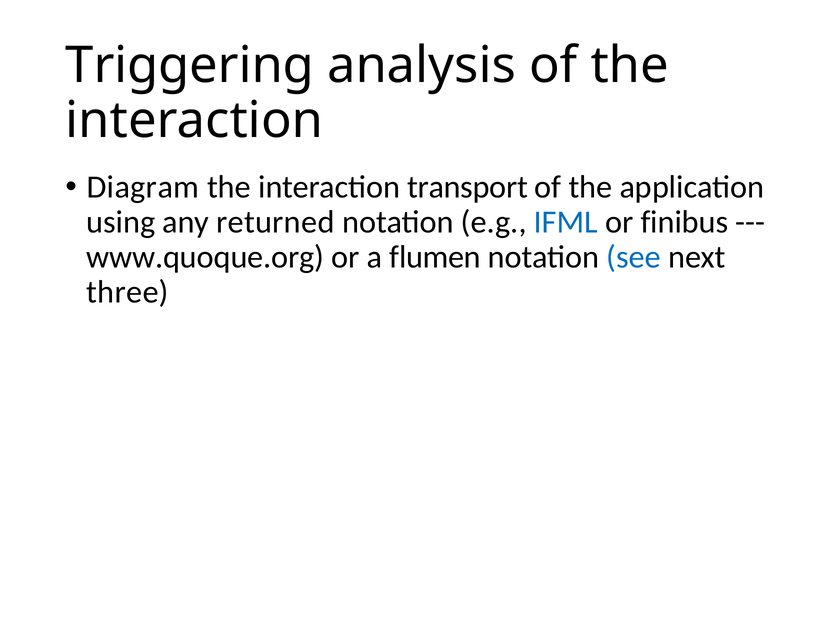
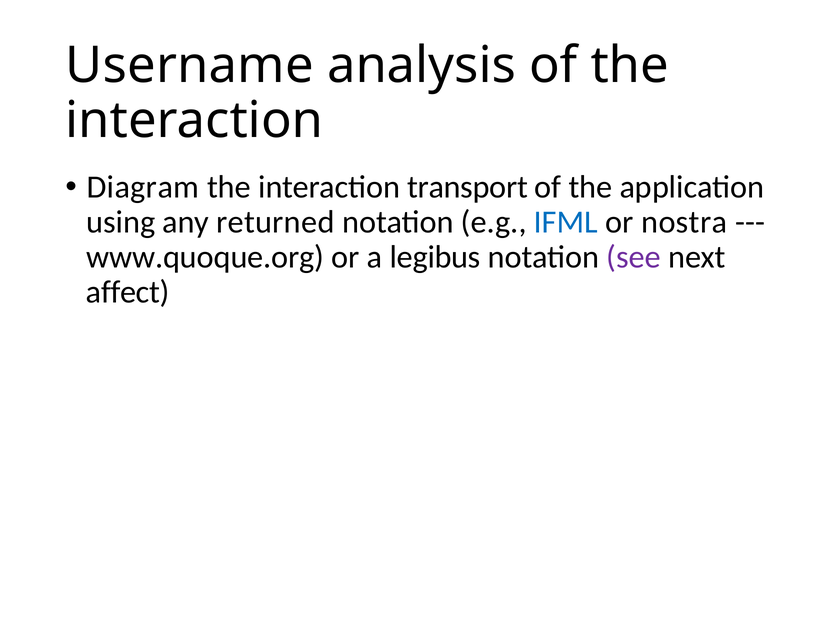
Triggering: Triggering -> Username (190, 66)
finibus: finibus -> nostra (684, 222)
flumen: flumen -> legibus (435, 257)
see colour: blue -> purple (634, 257)
three: three -> affect (128, 292)
